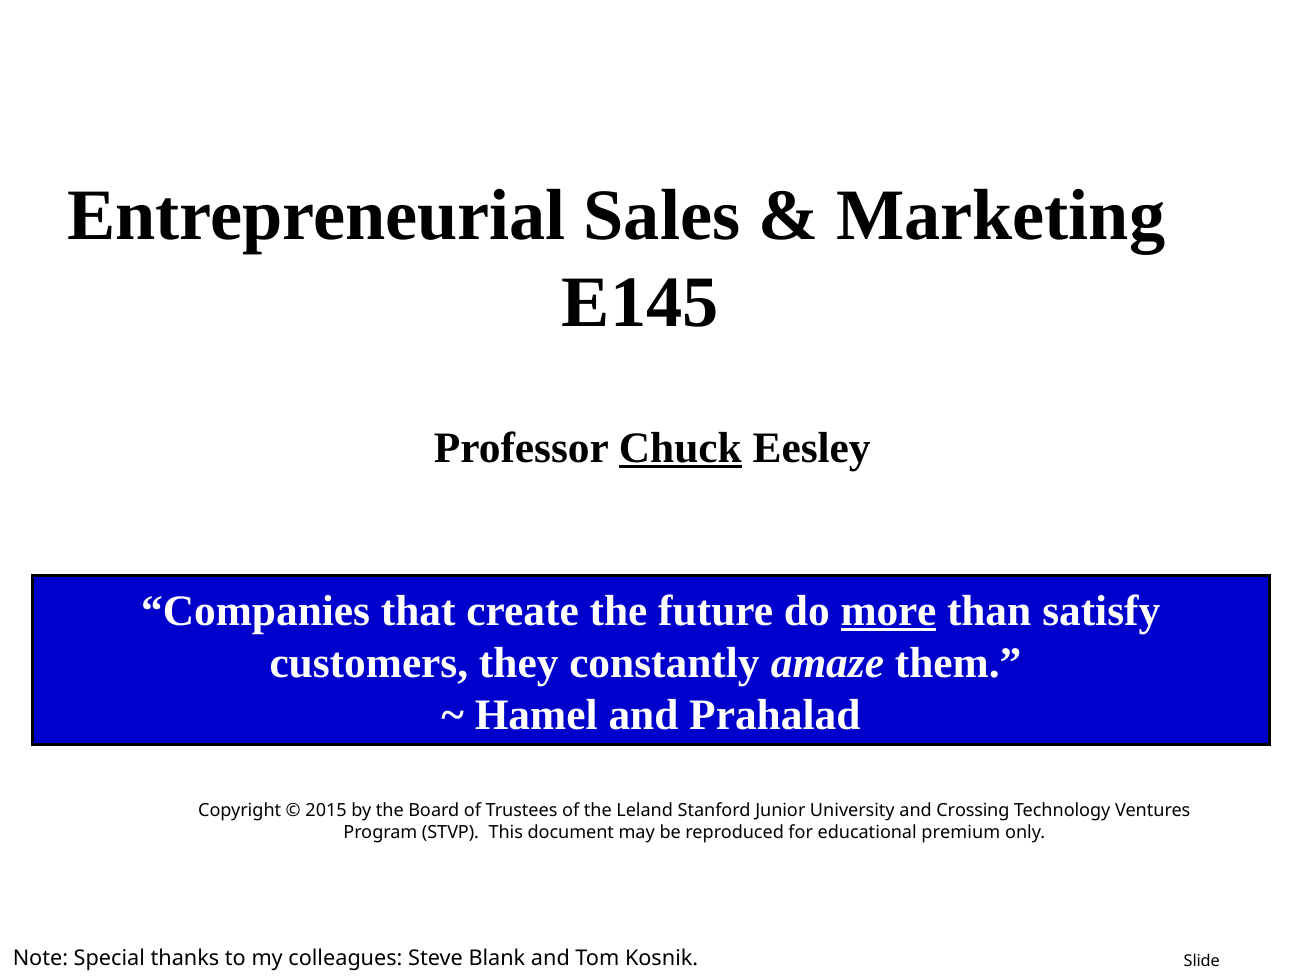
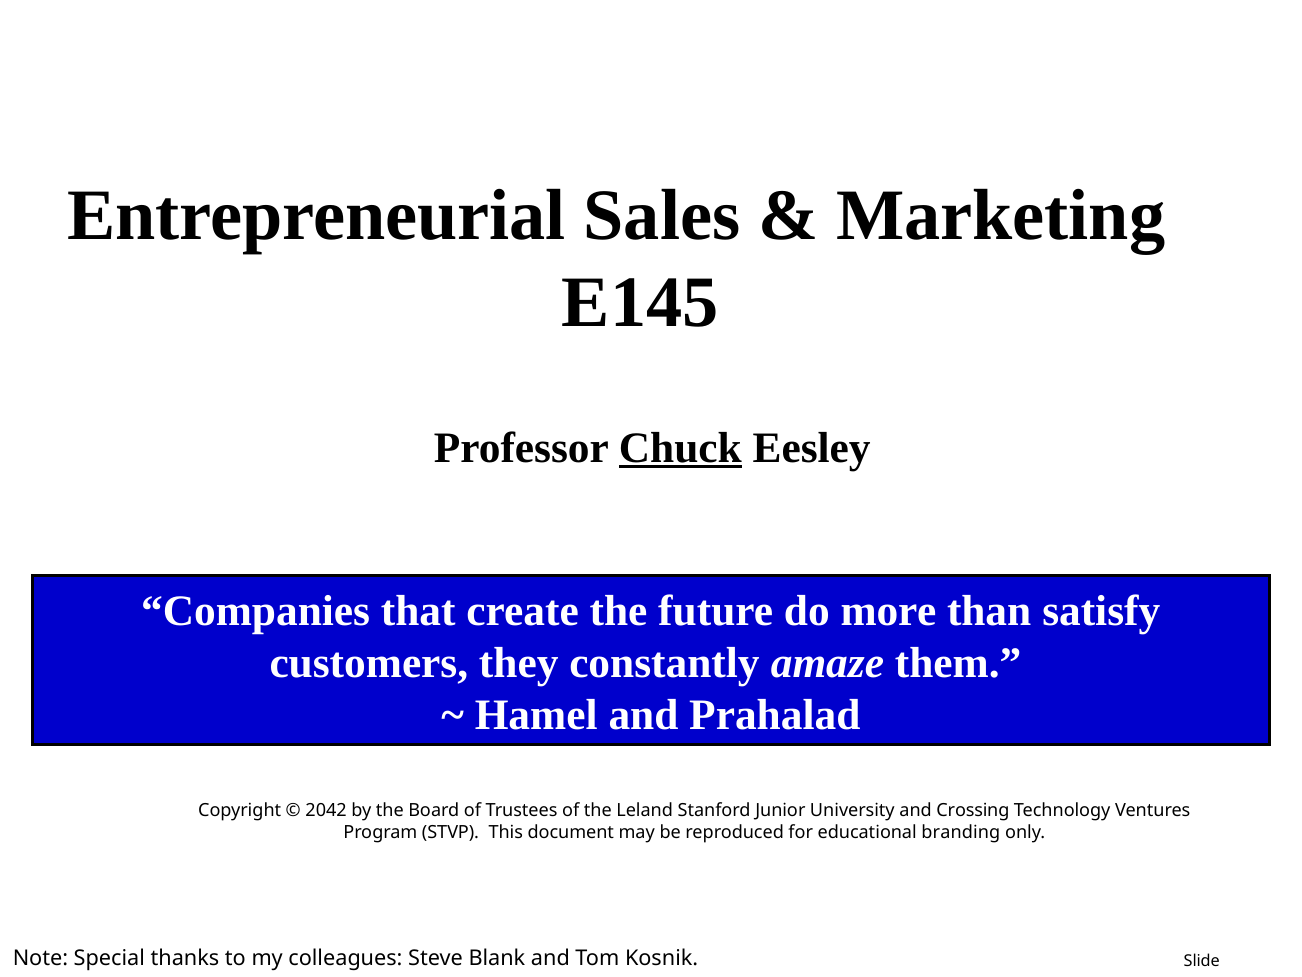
more underline: present -> none (888, 611)
2015: 2015 -> 2042 (326, 811)
premium: premium -> branding (961, 832)
